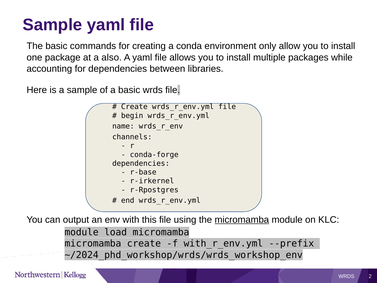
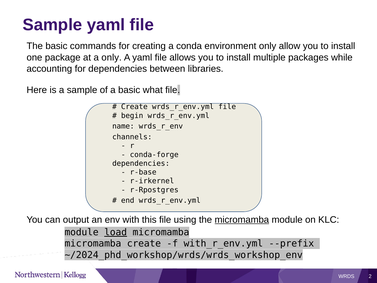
a also: also -> only (112, 57)
basic wrds: wrds -> what (153, 90)
load underline: none -> present (116, 232)
